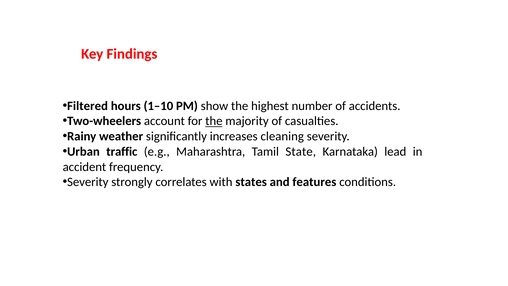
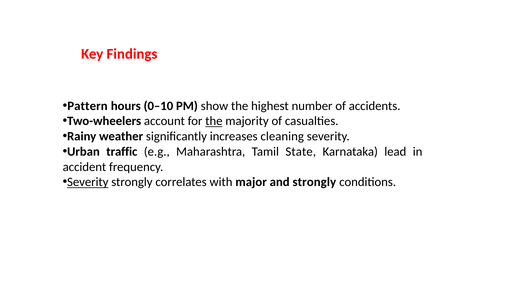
Filtered: Filtered -> Pattern (87, 106)
1–10: 1–10 -> 0–10 (158, 106)
Severity underline: none -> present (88, 182)
states: states -> major (251, 182)
and features: features -> strongly (314, 182)
